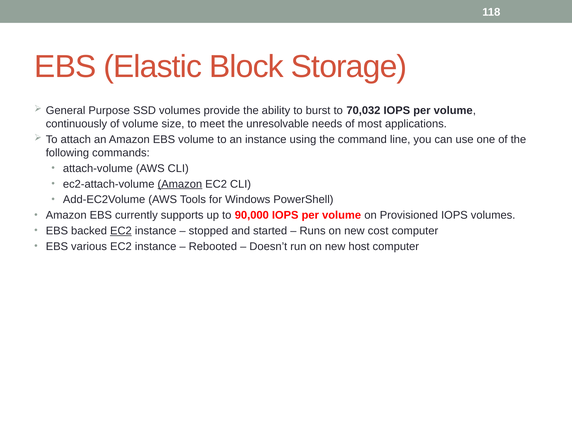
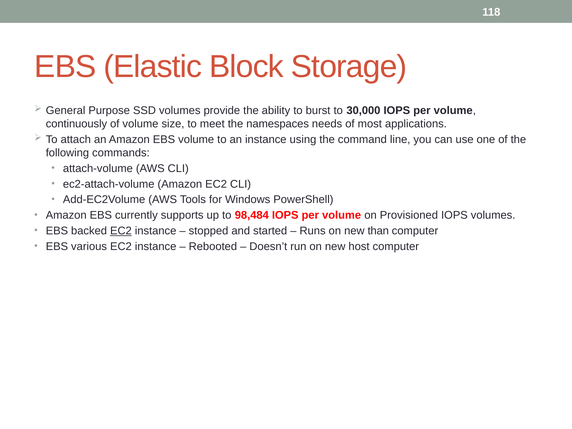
70,032: 70,032 -> 30,000 (363, 110)
unresolvable: unresolvable -> namespaces (278, 124)
Amazon underline: present -> none (180, 184)
90,000: 90,000 -> 98,484 (252, 215)
cost: cost -> than (378, 231)
